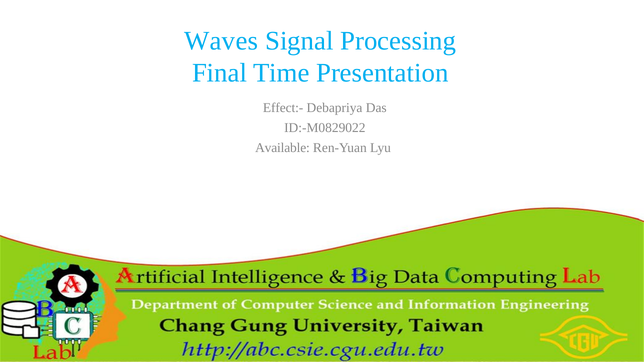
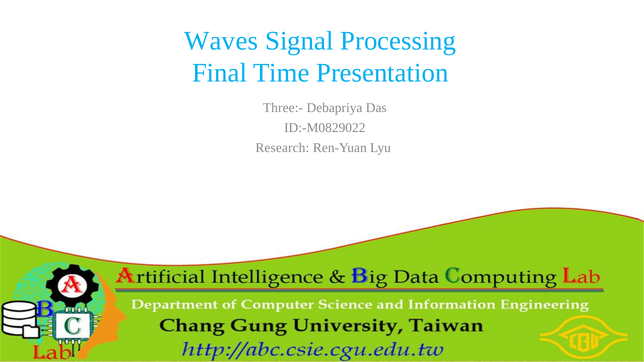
Effect:-: Effect:- -> Three:- (283, 108)
Available: Available -> Research (282, 148)
